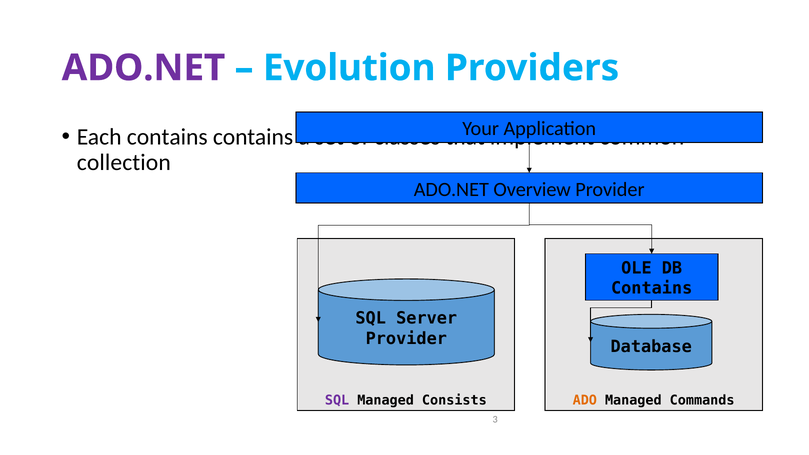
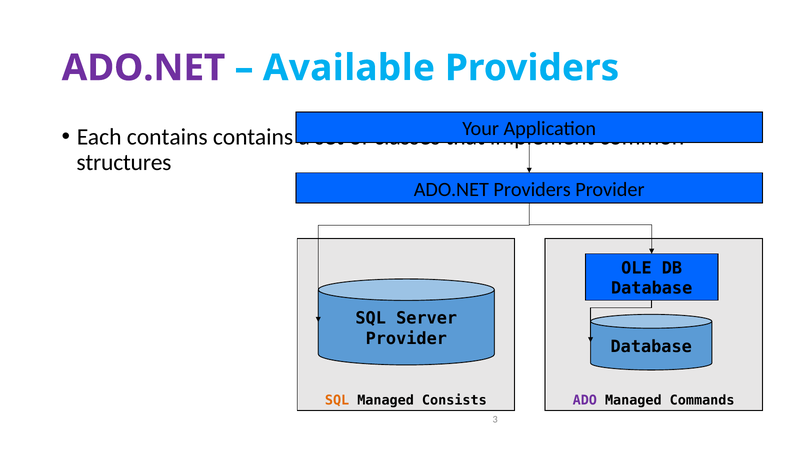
Evolution: Evolution -> Available (349, 68)
collection: collection -> structures (124, 162)
ADO.NET Overview: Overview -> Providers (532, 189)
Contains: Contains -> Database (652, 288)
SQL colour: purple -> orange (337, 400)
ADO colour: orange -> purple (585, 400)
